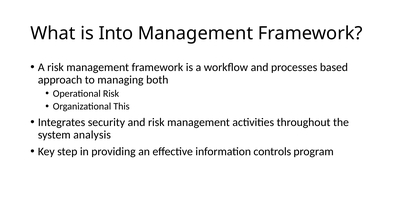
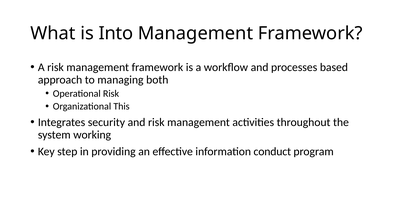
analysis: analysis -> working (92, 135)
controls: controls -> conduct (272, 152)
